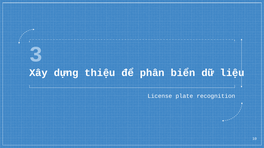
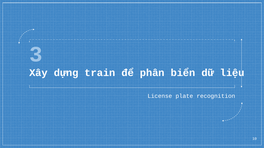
thiệu: thiệu -> train (100, 73)
